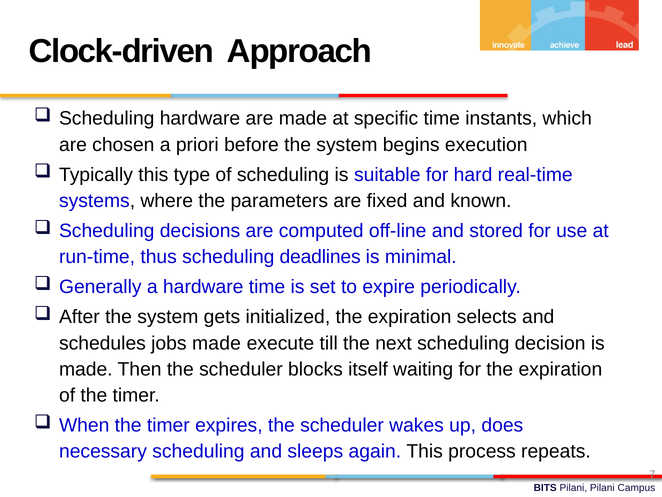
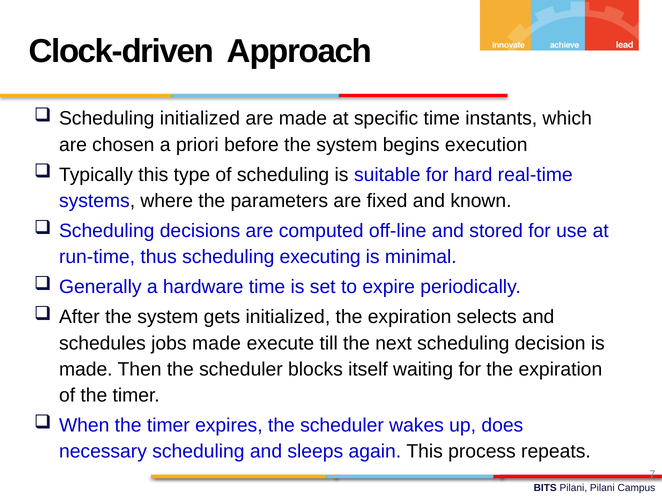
Scheduling hardware: hardware -> initialized (200, 118)
deadlines: deadlines -> executing (320, 257)
